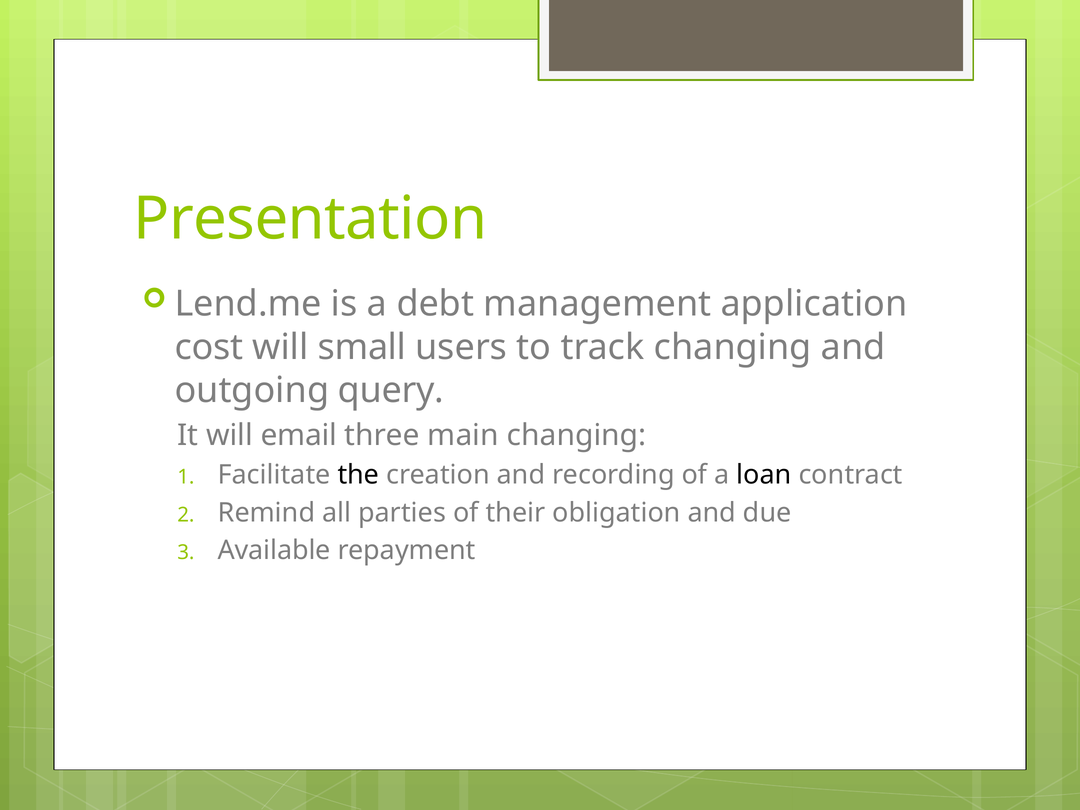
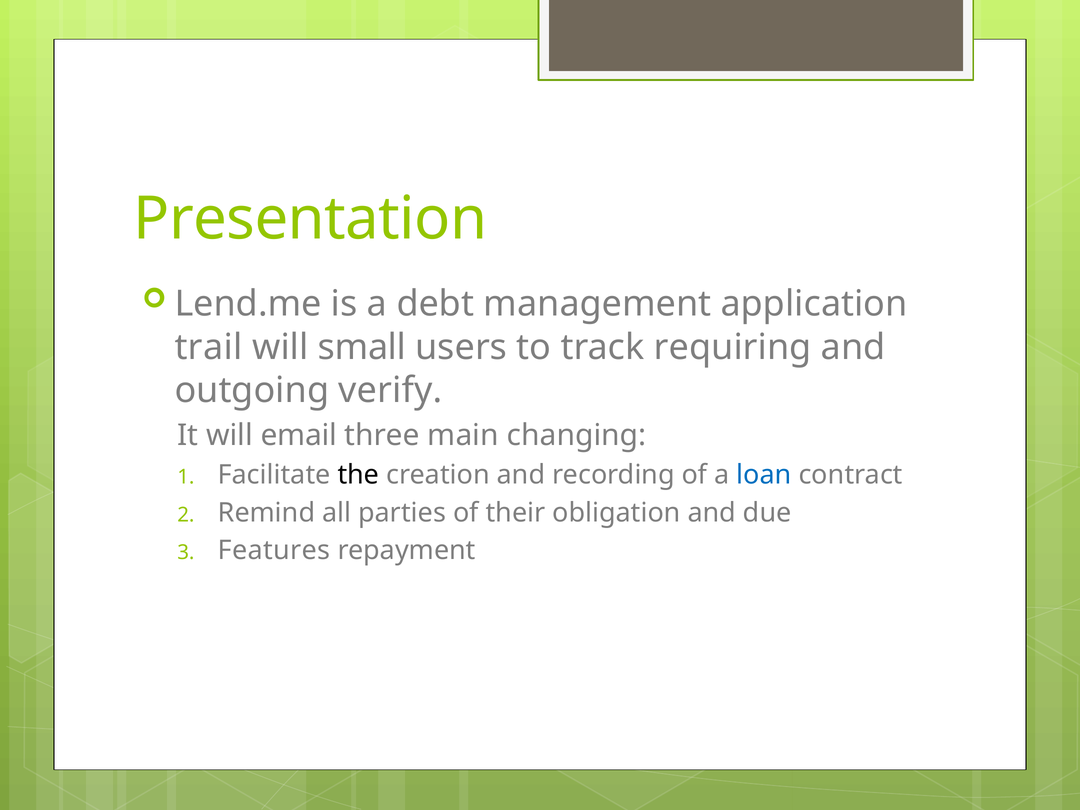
cost: cost -> trail (209, 347)
track changing: changing -> requiring (733, 347)
query: query -> verify (391, 390)
loan colour: black -> blue (764, 475)
Available: Available -> Features (274, 551)
